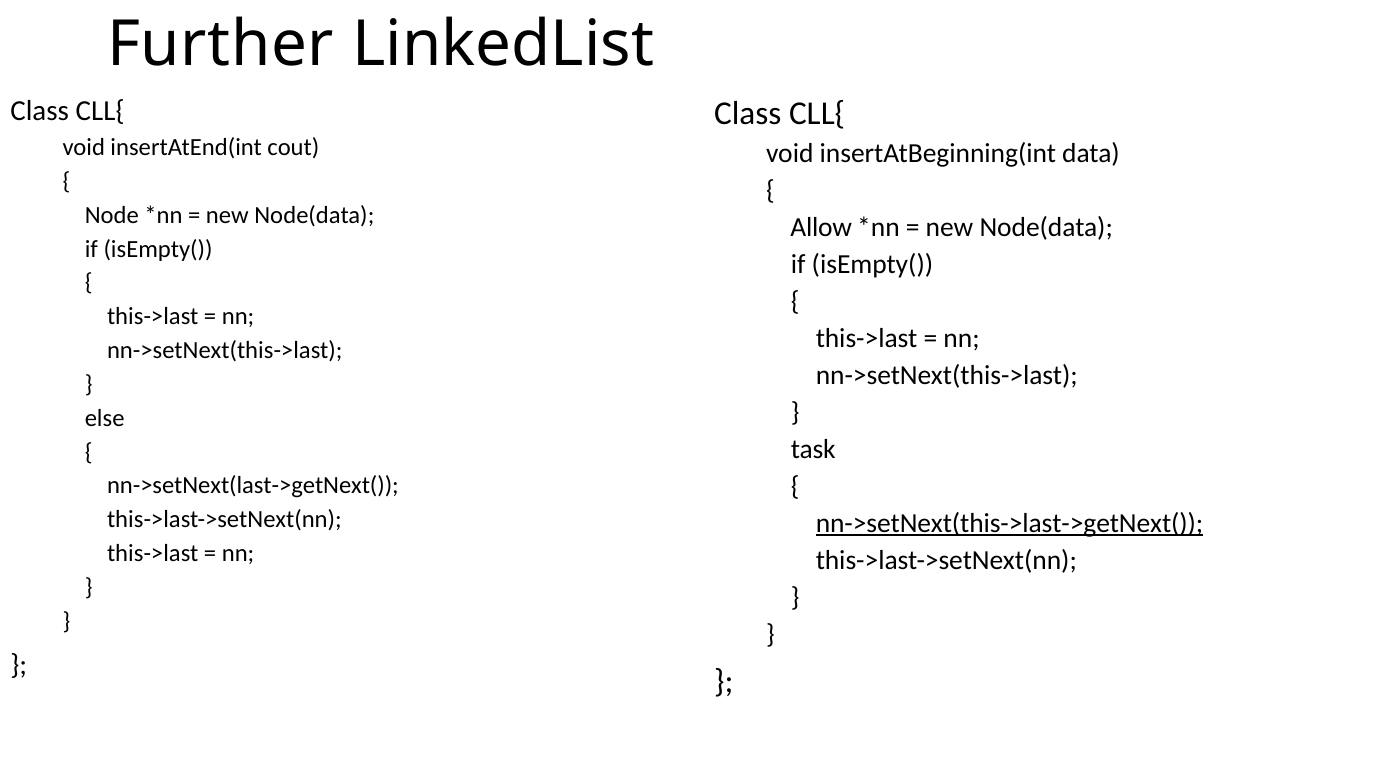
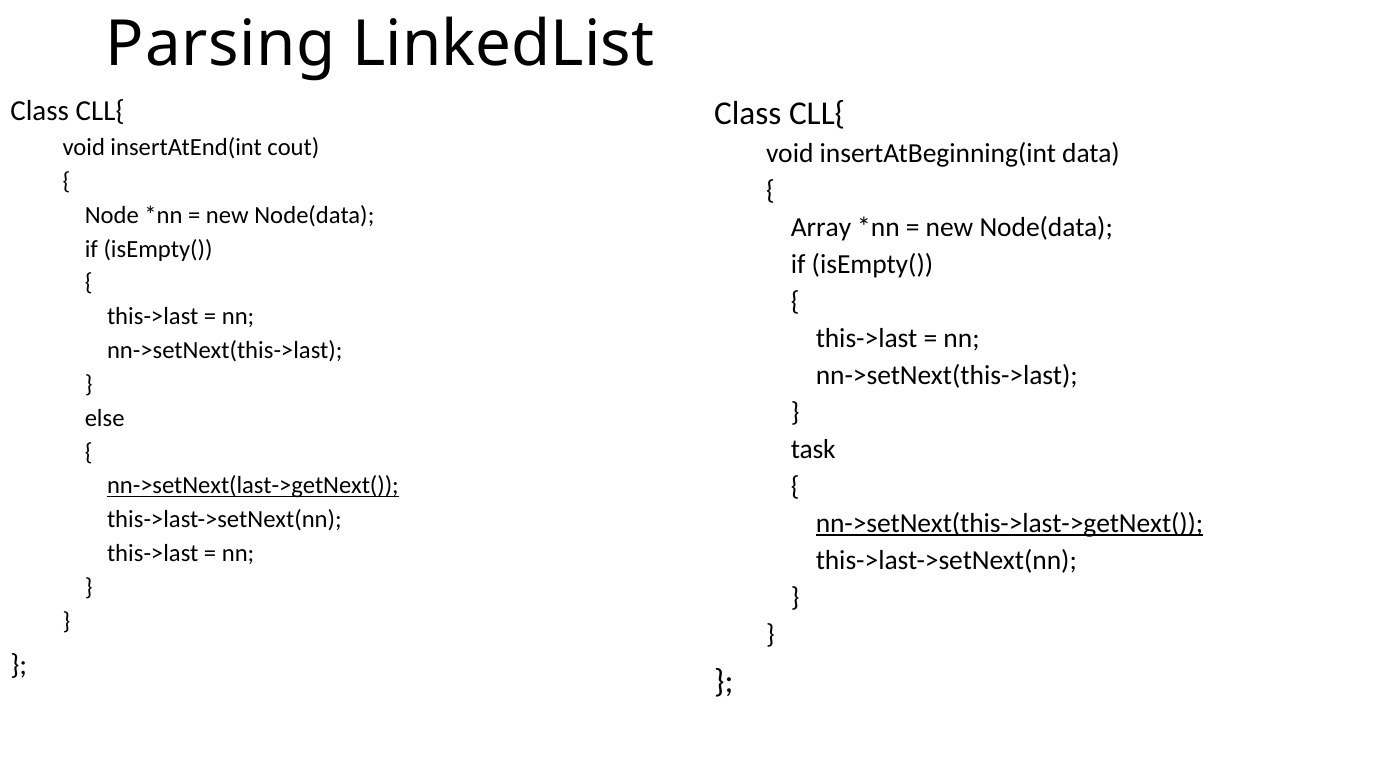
Further: Further -> Parsing (221, 45)
Allow: Allow -> Array (821, 228)
nn->setNext(last->getNext( underline: none -> present (253, 486)
